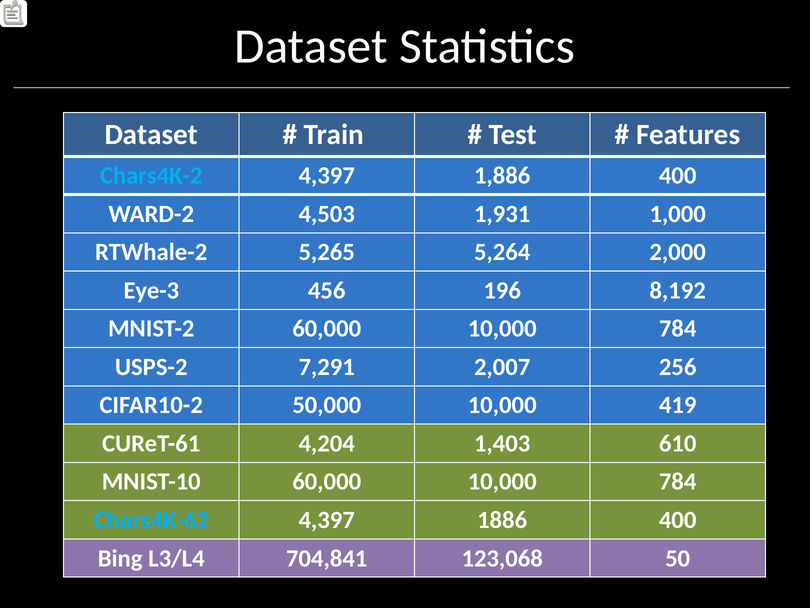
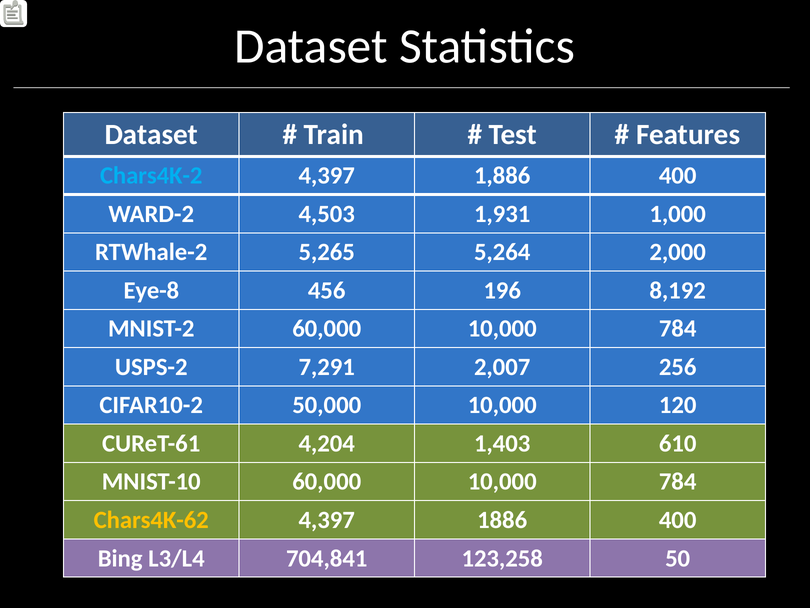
Eye-3: Eye-3 -> Eye-8 (151, 290)
419: 419 -> 120 (678, 405)
Chars4K-62 colour: light blue -> yellow (151, 520)
123,068: 123,068 -> 123,258 (502, 558)
